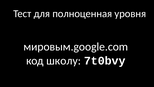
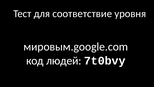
полноценная: полноценная -> соответствие (82, 14)
школу: школу -> людей (64, 60)
